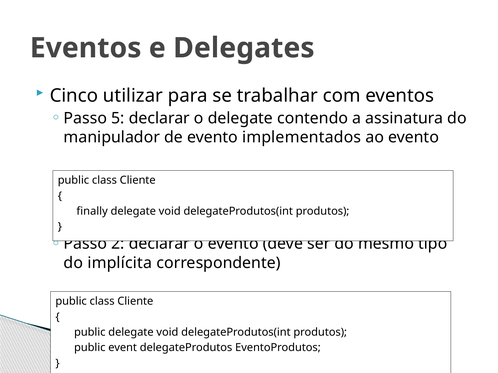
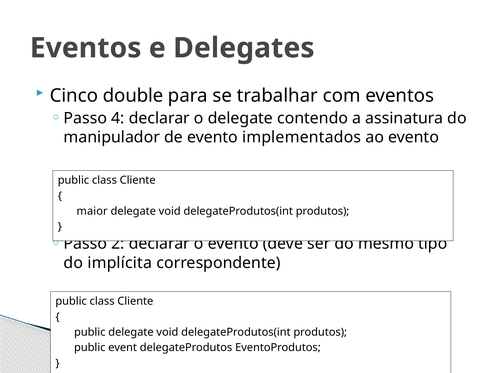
utilizar: utilizar -> double (133, 96)
5: 5 -> 4 (118, 118)
finally: finally -> maior (92, 211)
